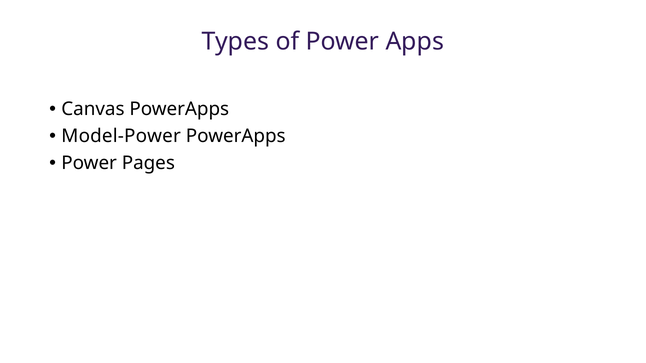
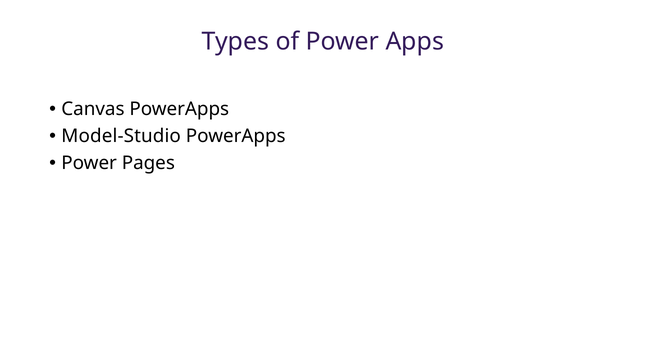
Model-Power: Model-Power -> Model-Studio (121, 136)
